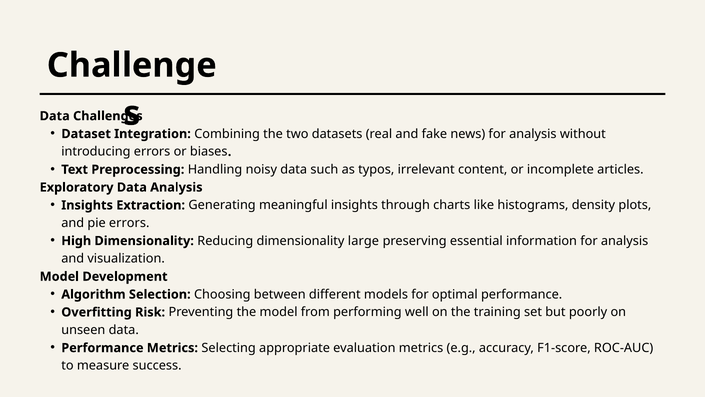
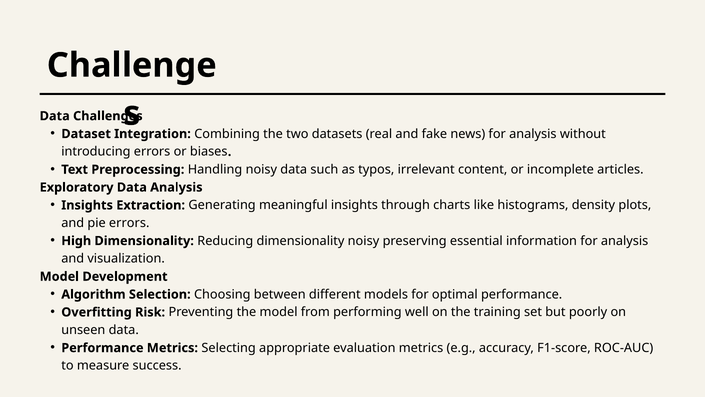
dimensionality large: large -> noisy (363, 241)
